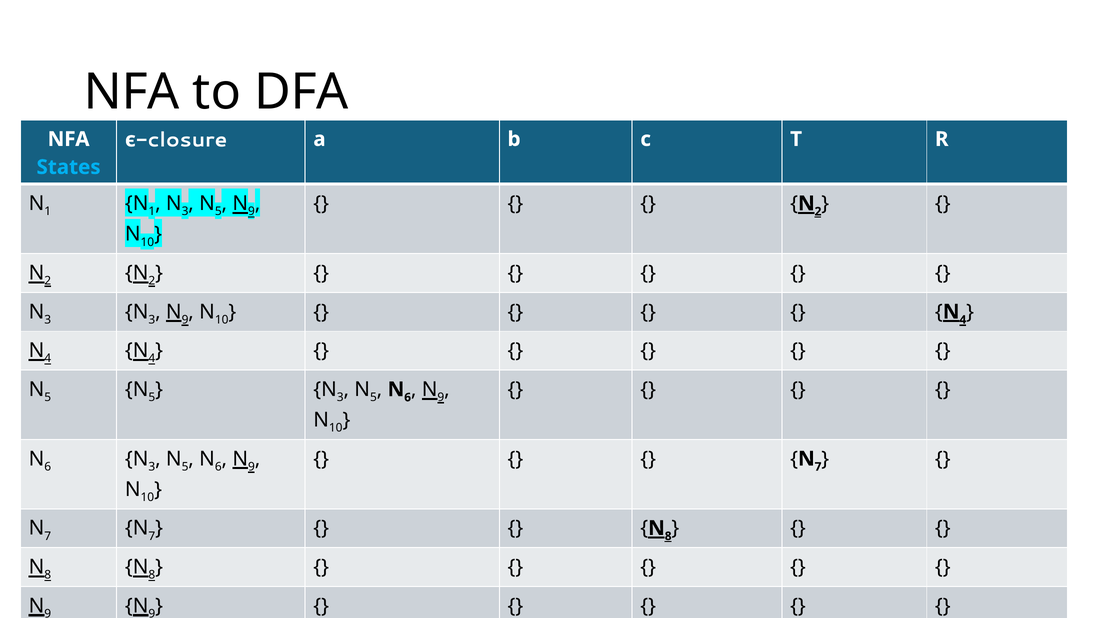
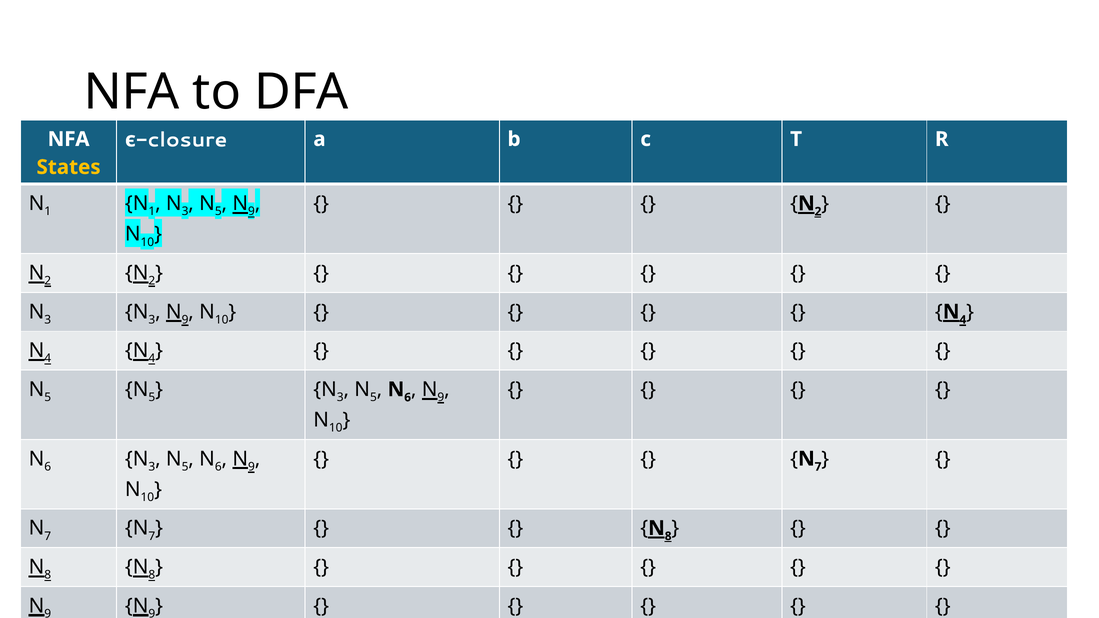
States colour: light blue -> yellow (69, 167)
